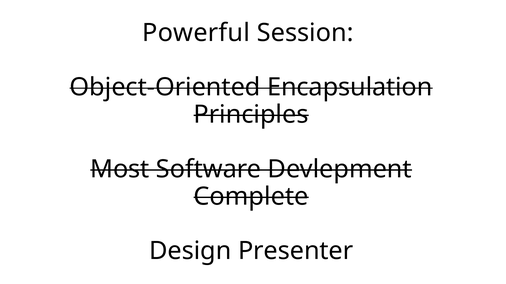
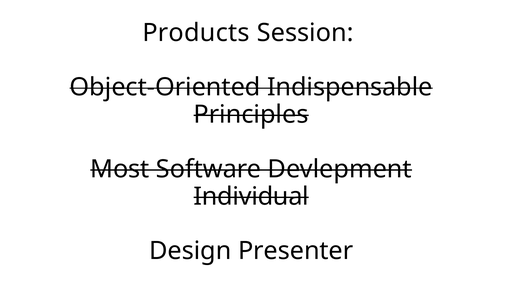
Powerful: Powerful -> Products (196, 33)
Encapsulation: Encapsulation -> Indispensable (350, 87)
Complete: Complete -> Individual (251, 197)
